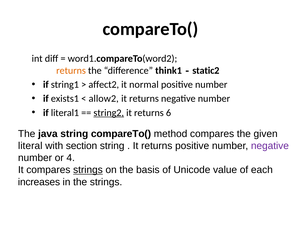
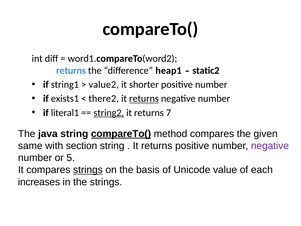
returns colour: orange -> blue (71, 70)
think1: think1 -> heap1 (169, 70)
affect2: affect2 -> value2 (104, 84)
normal: normal -> shorter (144, 84)
allow2: allow2 -> there2 (104, 99)
returns underline: none -> present (144, 99)
6: 6 -> 7 (169, 113)
compareTo( underline: none -> present (121, 134)
literal: literal -> same (30, 146)
4: 4 -> 5 (71, 158)
